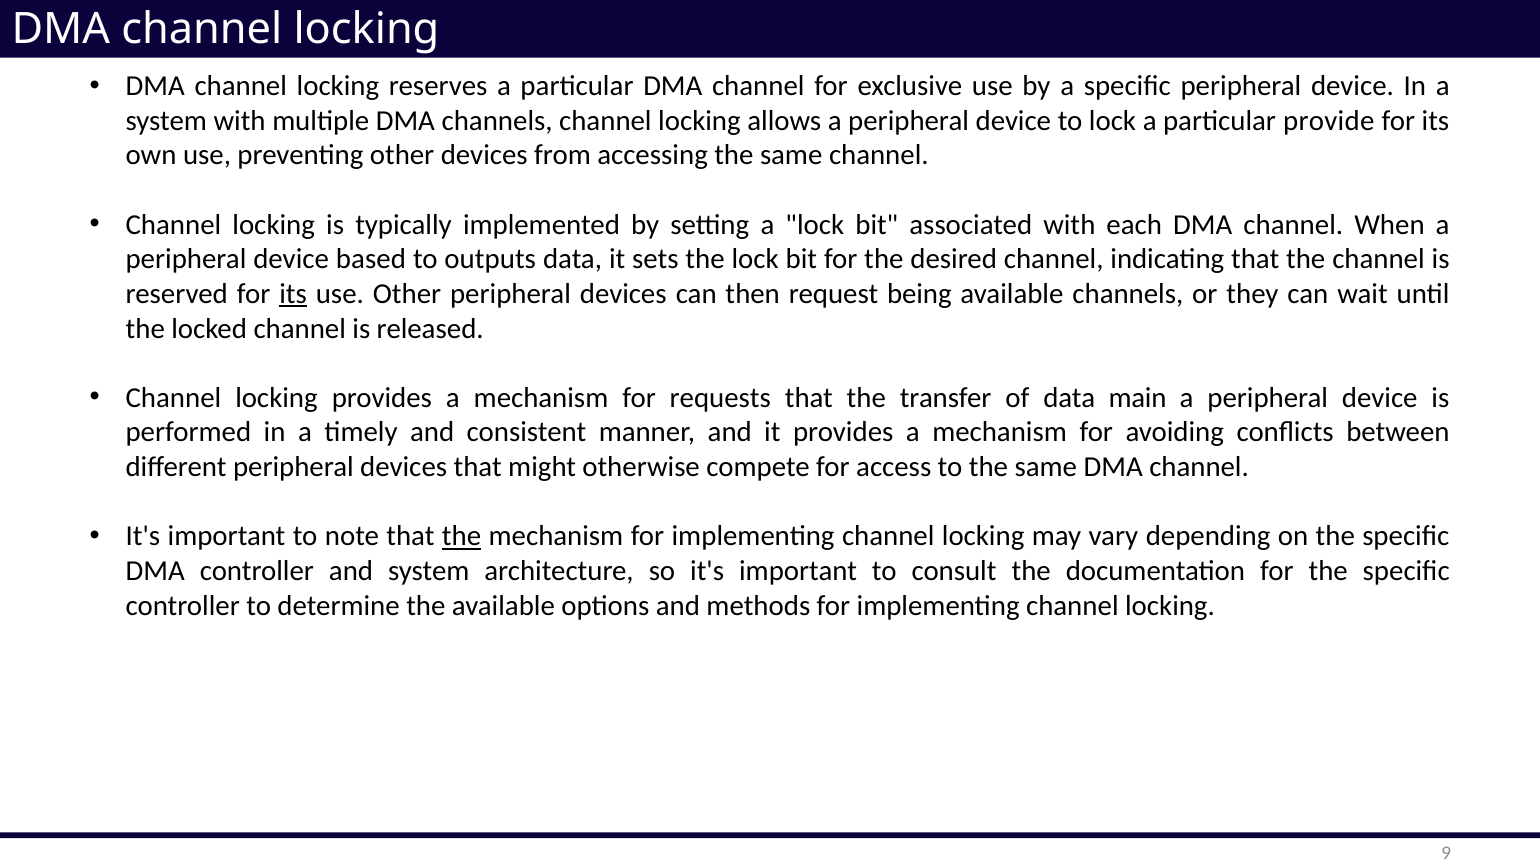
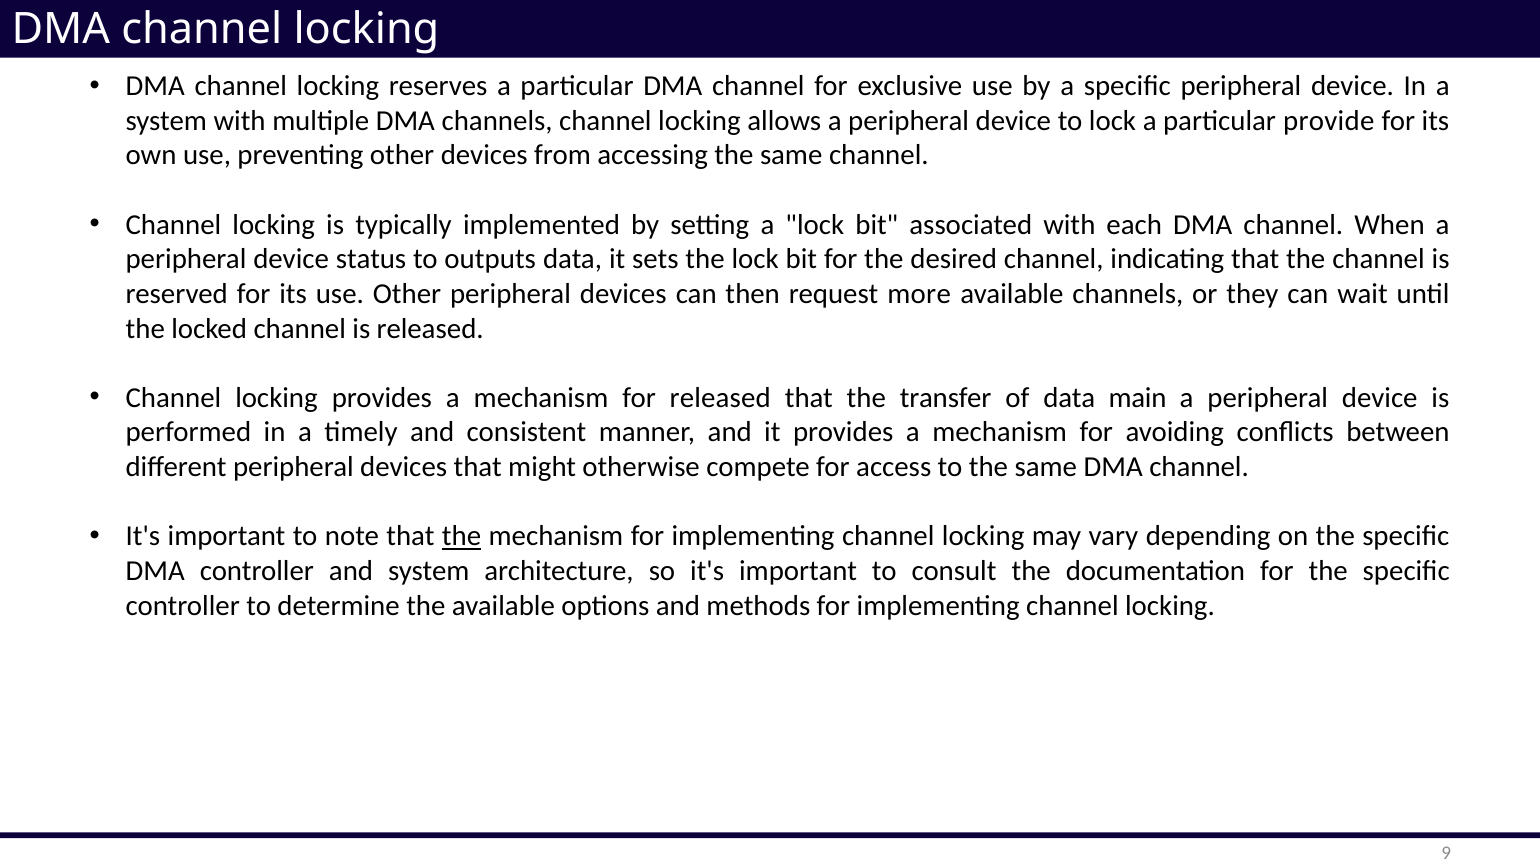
based: based -> status (371, 259)
its underline: present -> none (293, 294)
being: being -> more (919, 294)
for requests: requests -> released (720, 398)
